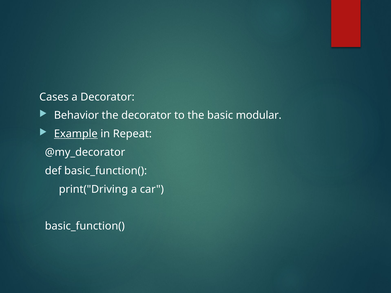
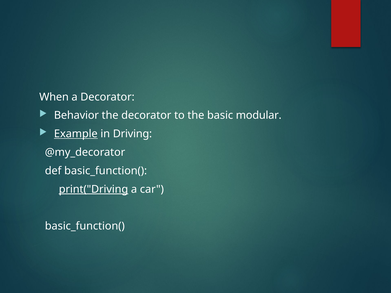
Cases: Cases -> When (54, 97)
Repeat: Repeat -> Driving (132, 134)
print("Driving underline: none -> present (93, 189)
